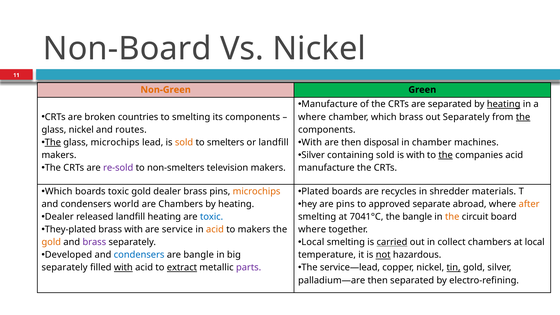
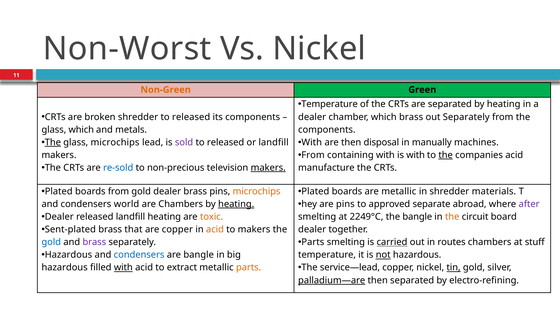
Non-Board: Non-Board -> Non-Worst (127, 49)
Manufacture: Manufacture -> Temperature (330, 104)
heating underline: present -> none (504, 104)
broken countries: countries -> shredder (138, 117)
smelting: smelting -> released (191, 117)
where: where -> dealer (312, 117)
the underline: present -> none (523, 117)
glass nickel: nickel -> which (81, 130)
routes: routes -> metals (131, 130)
sold colour: orange -> purple (184, 142)
smelters: smelters -> released (226, 142)
in chamber: chamber -> manually (432, 142)
Silver: Silver -> From (313, 155)
containing sold: sold -> with (385, 155)
re-sold colour: purple -> blue (118, 168)
non-smelters: non-smelters -> non-precious (176, 168)
makers underline: none -> present (268, 168)
Which: Which -> Plated (59, 191)
boards toxic: toxic -> from (119, 191)
are recycles: recycles -> metallic (399, 191)
after colour: orange -> purple (529, 204)
heating underline: none -> present (236, 204)
toxic colour: blue -> orange (212, 217)
7041°C: 7041°C -> 2249°C (367, 217)
They-plated: They-plated -> Sent-plated (70, 229)
brass with: with -> that (133, 229)
are service: service -> copper (177, 229)
where: where -> dealer (312, 229)
Local: Local -> Parts (313, 242)
collect: collect -> routes (452, 242)
at local: local -> stuff (535, 242)
gold colour: orange -> blue (51, 242)
Developed: Developed -> Hazardous (68, 255)
separately: separately -> hazardous (65, 268)
extract underline: present -> none (182, 268)
parts colour: purple -> orange (249, 268)
palladium—are underline: none -> present (332, 280)
